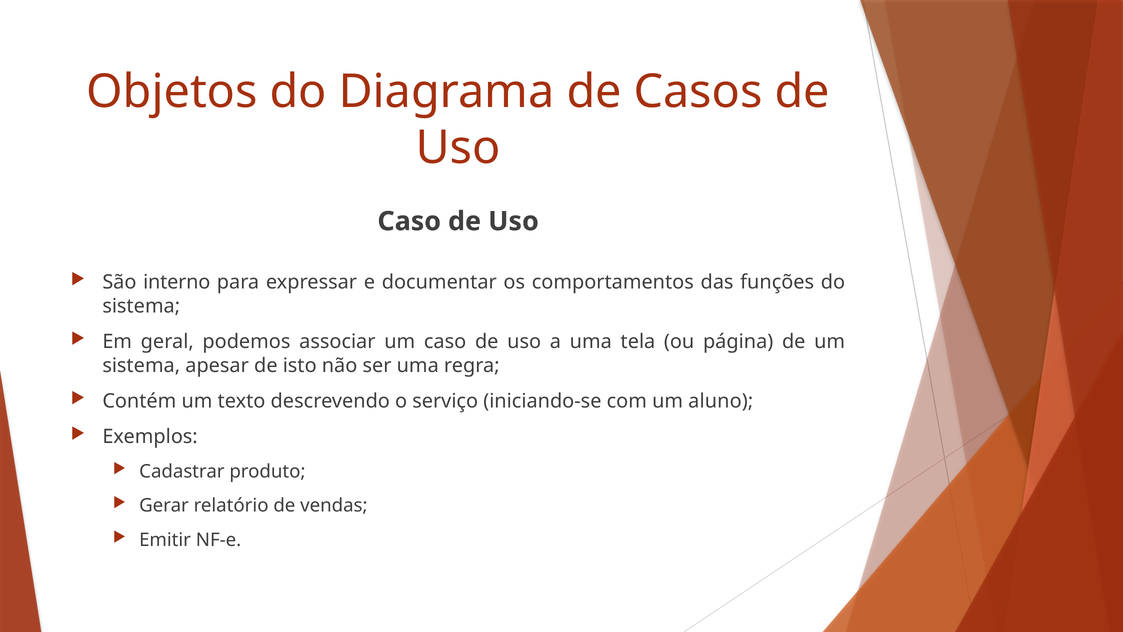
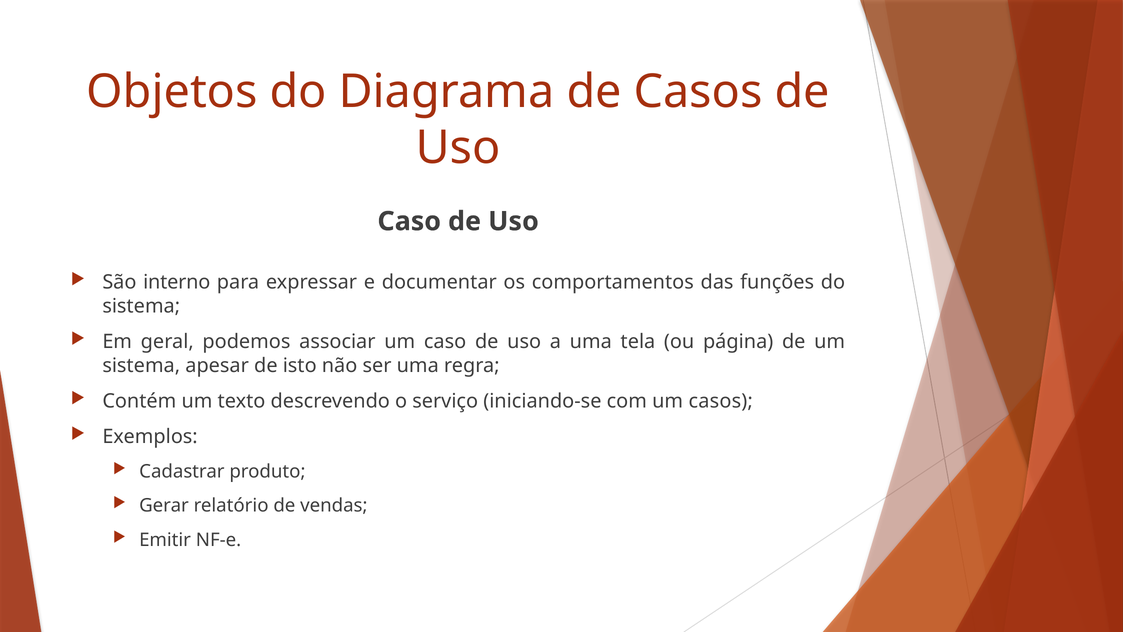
um aluno: aluno -> casos (721, 401)
